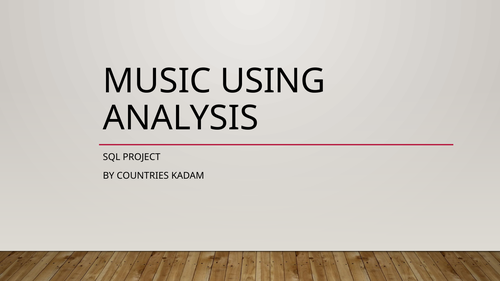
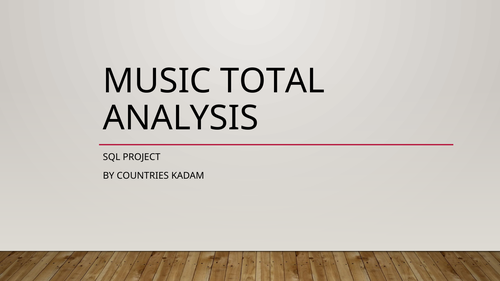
USING: USING -> TOTAL (273, 81)
